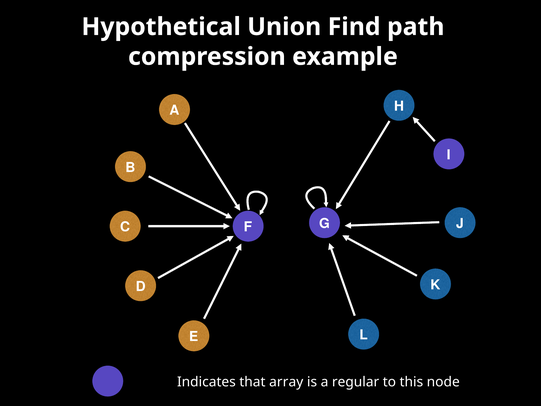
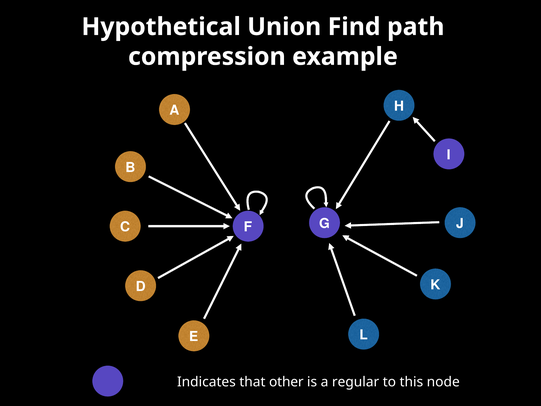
array: array -> other (286, 382)
